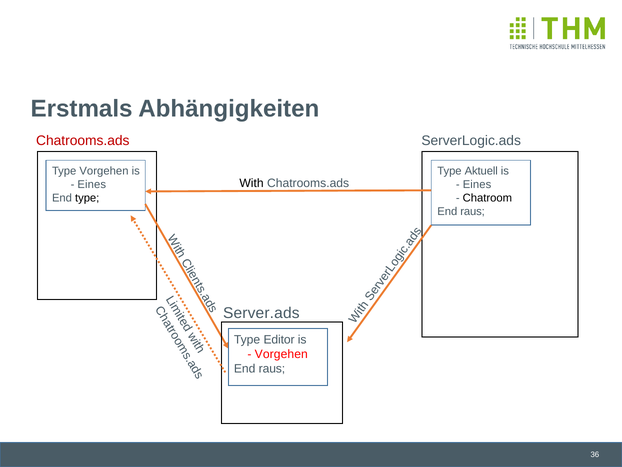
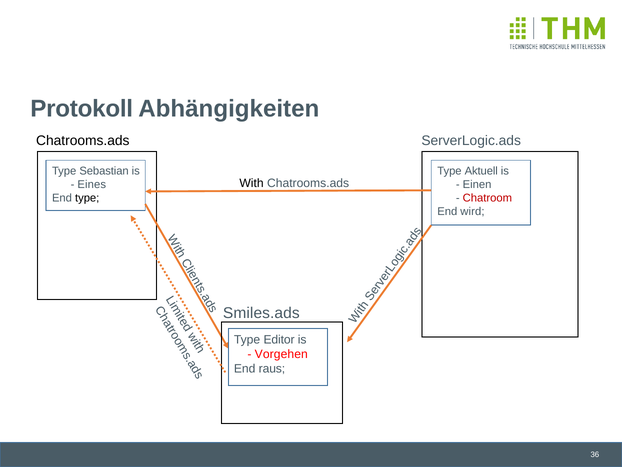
Erstmals: Erstmals -> Protokoll (82, 109)
Chatrooms.ads colour: red -> black (83, 141)
Type Vorgehen: Vorgehen -> Sebastian (104, 171)
Eines: Eines -> Einen (477, 184)
Chatroom colour: black -> red (487, 198)
raus: raus -> wird (472, 211)
Server.ads: Server.ads -> Smiles.ads (261, 313)
